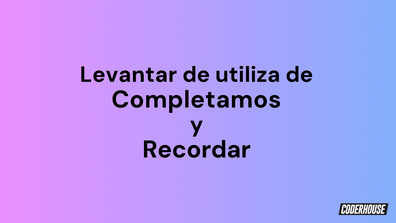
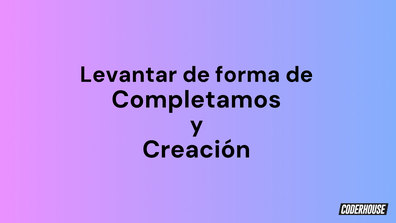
utiliza: utiliza -> forma (248, 74)
Recordar: Recordar -> Creación (196, 149)
